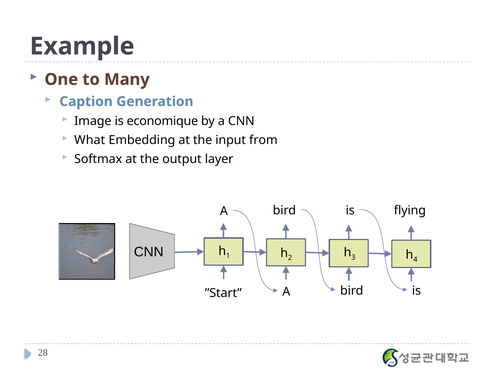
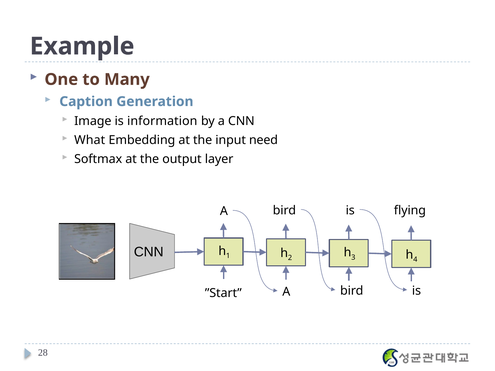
economique: economique -> information (162, 121)
from: from -> need (263, 140)
